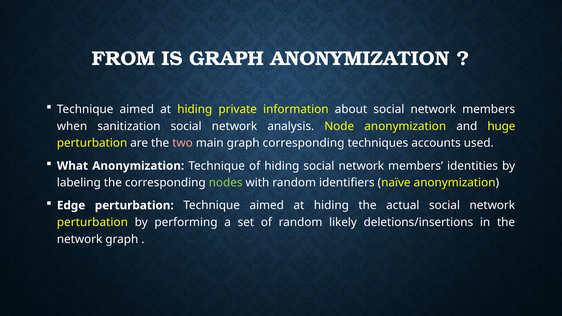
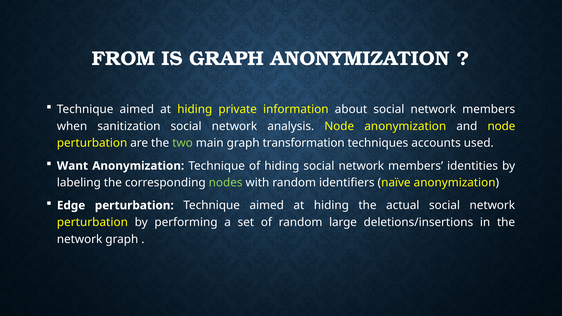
and huge: huge -> node (501, 126)
two colour: pink -> light green (183, 143)
graph corresponding: corresponding -> transformation (304, 143)
What: What -> Want (72, 166)
likely: likely -> large (343, 222)
